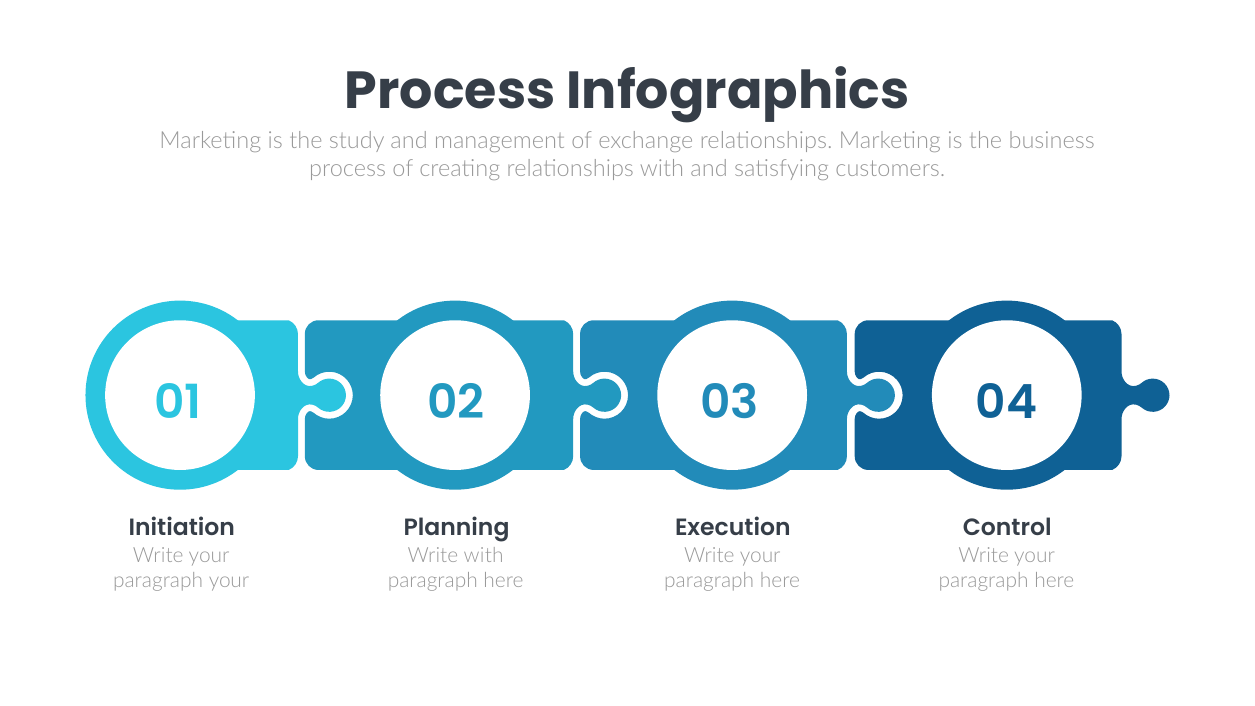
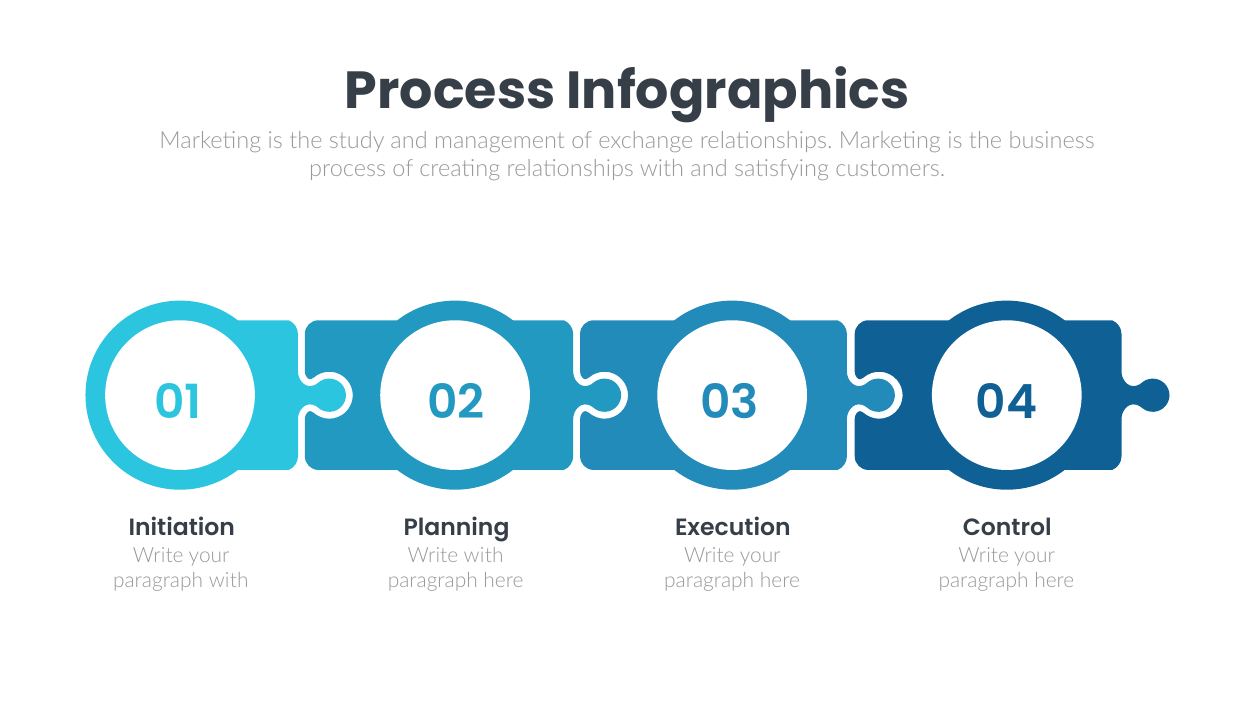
paragraph your: your -> with (229, 581)
